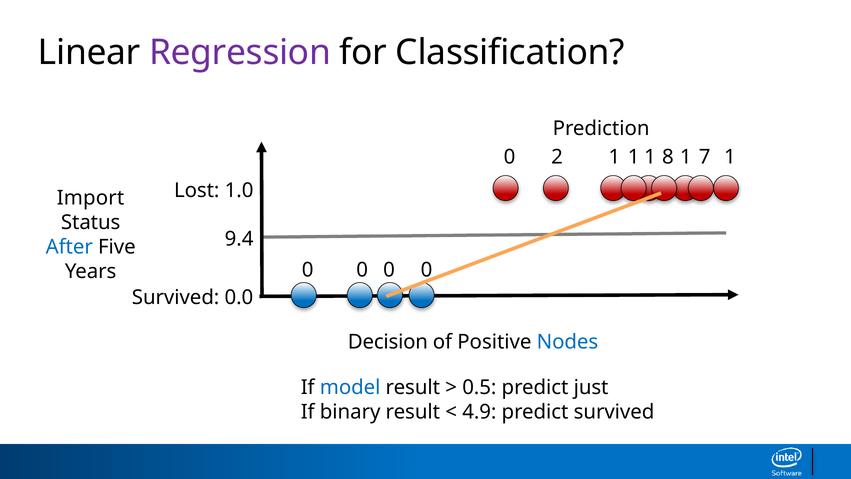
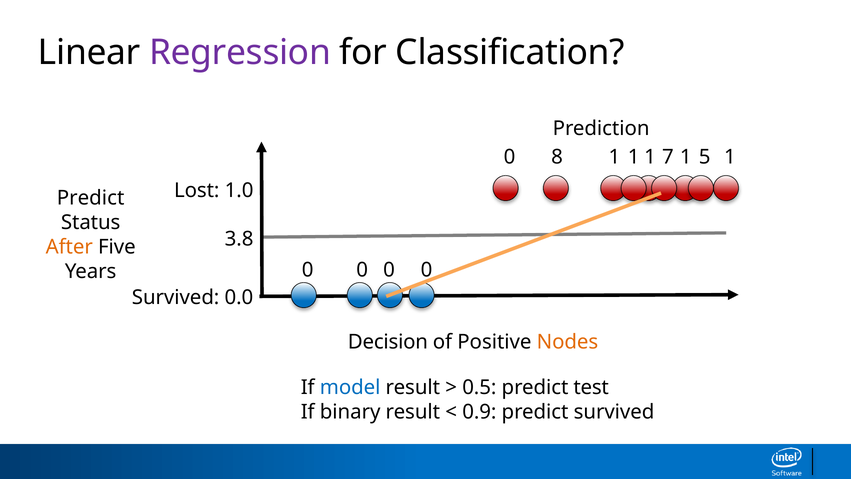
2: 2 -> 8 (557, 157)
8: 8 -> 7 (668, 157)
7: 7 -> 5 (705, 157)
Import: Import -> Predict (91, 198)
9.4: 9.4 -> 3.8 (239, 239)
After colour: blue -> orange (69, 247)
Nodes colour: blue -> orange (567, 342)
just: just -> test (591, 387)
4.9: 4.9 -> 0.9 (479, 412)
